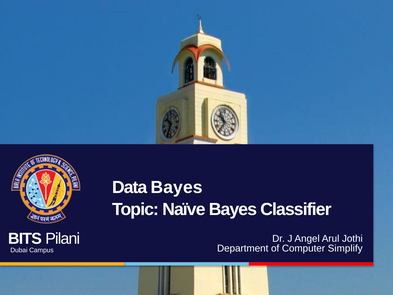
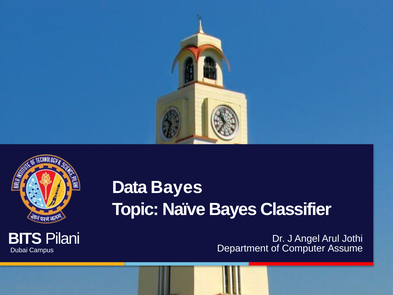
Simplify: Simplify -> Assume (345, 248)
